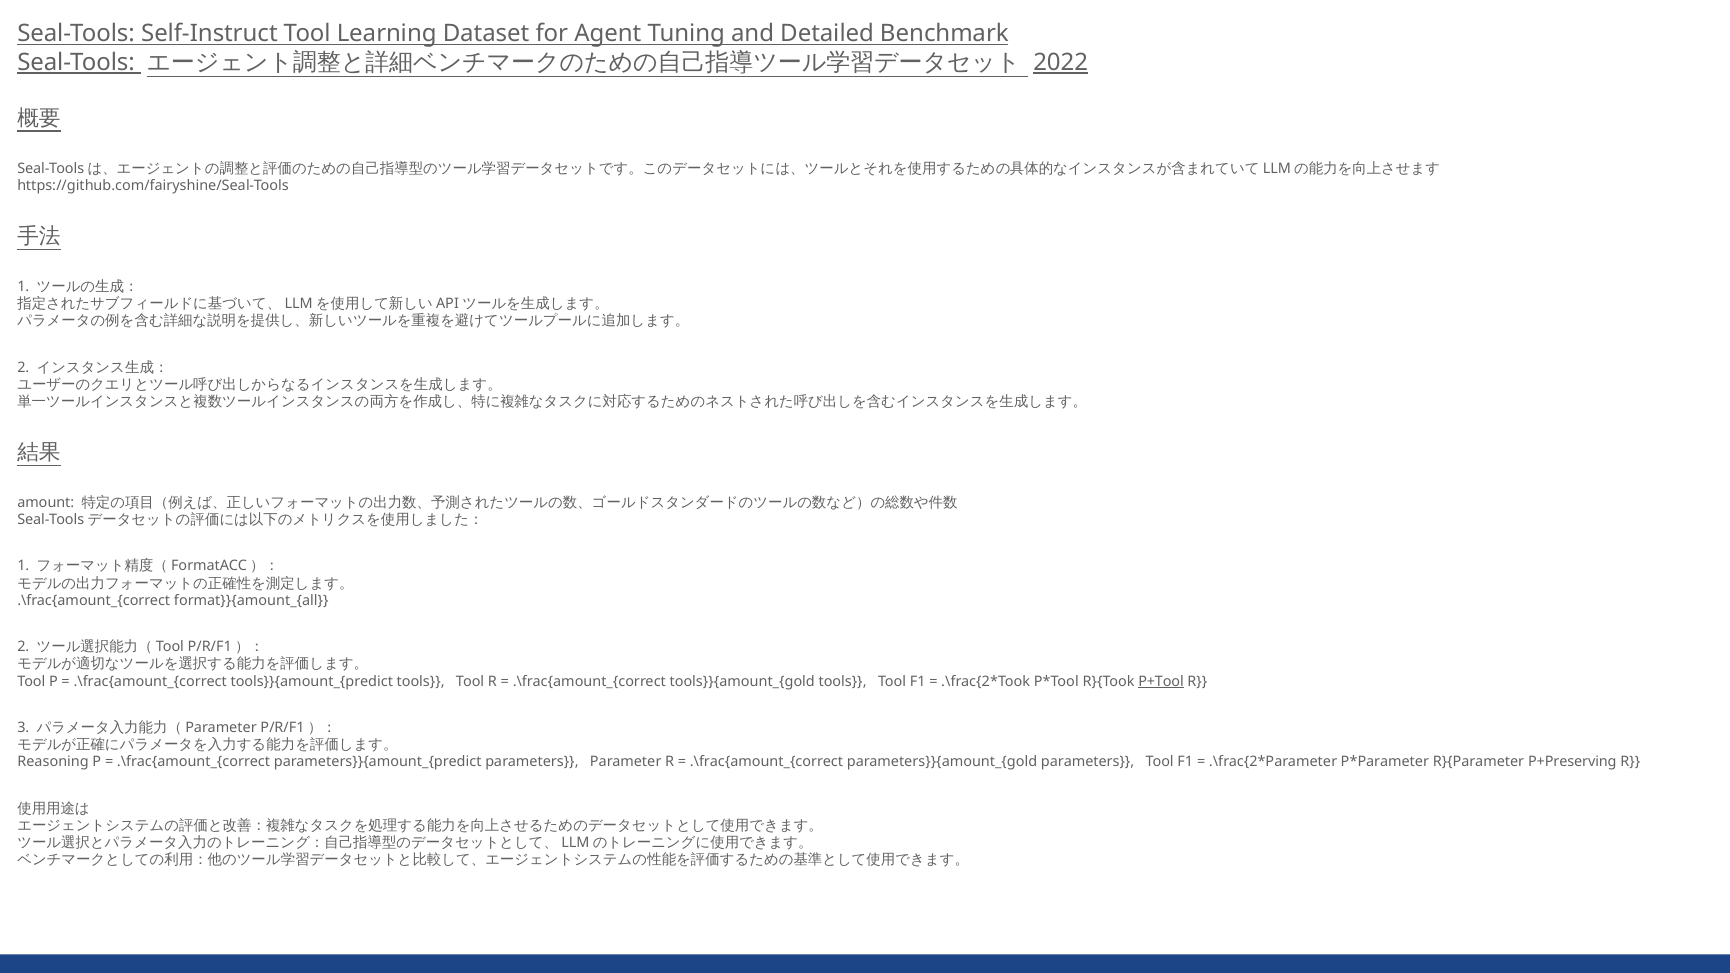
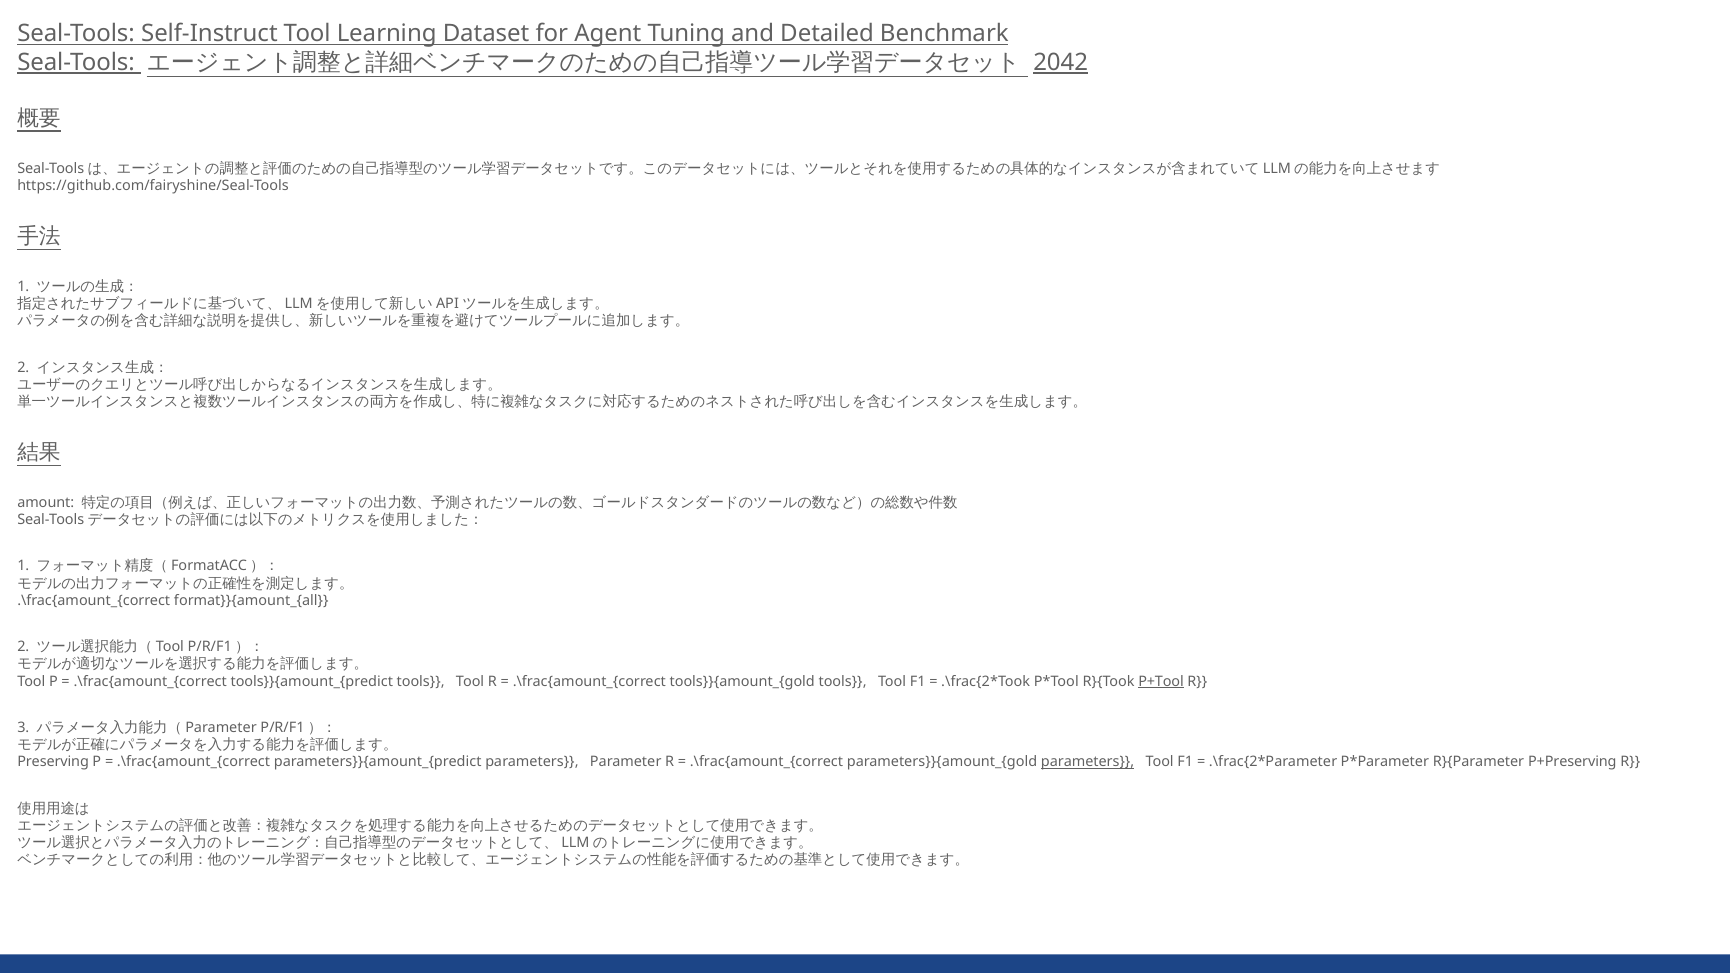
2022: 2022 -> 2042 (1061, 62)
Reasoning: Reasoning -> Preserving (53, 762)
parameters underline: none -> present (1088, 762)
